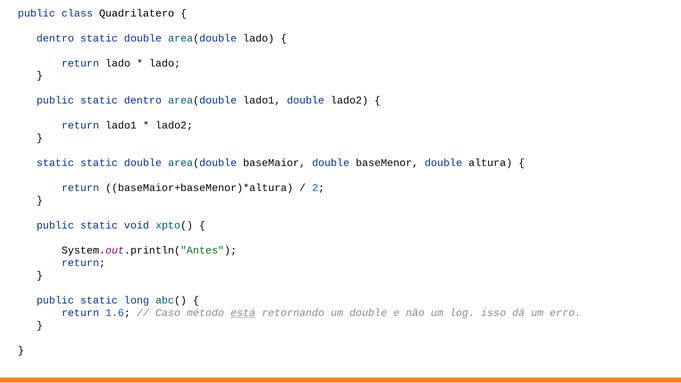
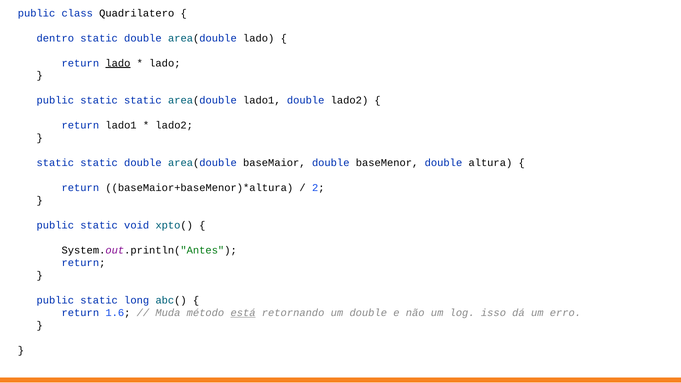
lado underline: none -> present (118, 63)
public static dentro: dentro -> static (143, 101)
Caso: Caso -> Muda (168, 313)
